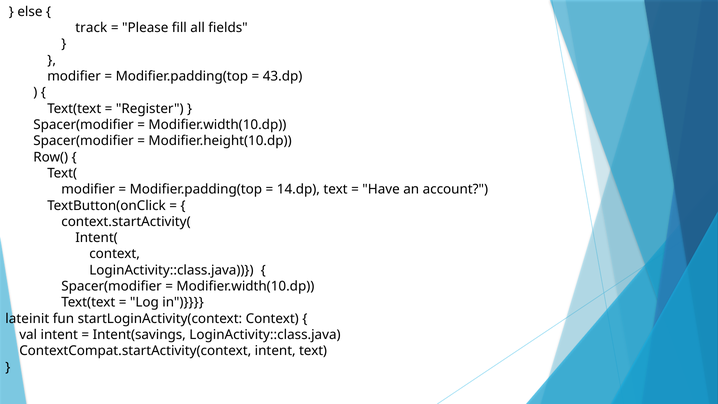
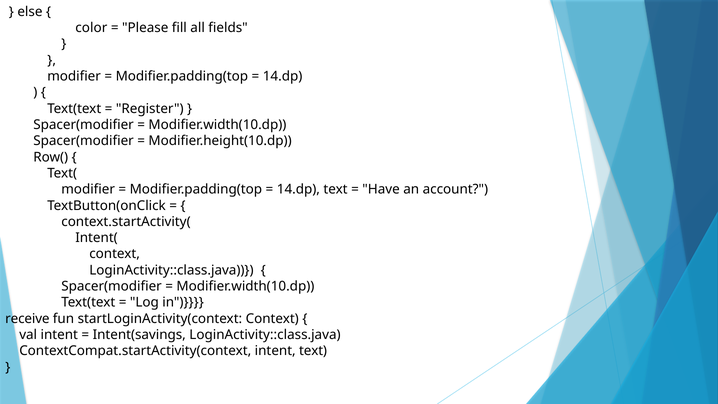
track: track -> color (91, 28)
43.dp: 43.dp -> 14.dp (283, 76)
lateinit: lateinit -> receive (27, 319)
